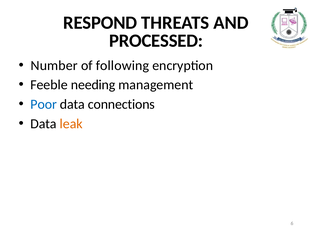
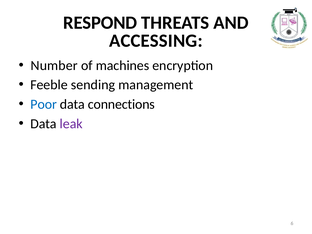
PROCESSED: PROCESSED -> ACCESSING (156, 41)
following: following -> machines (123, 65)
needing: needing -> sending (93, 85)
leak colour: orange -> purple (71, 124)
